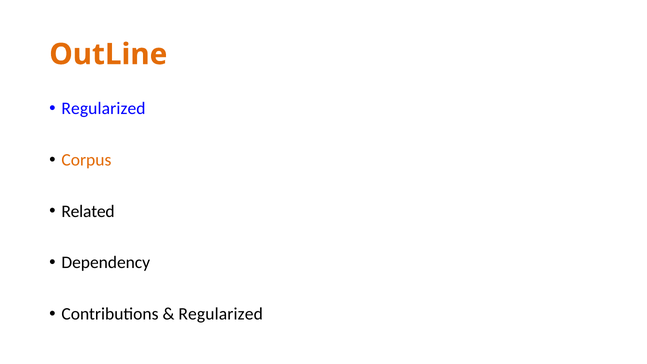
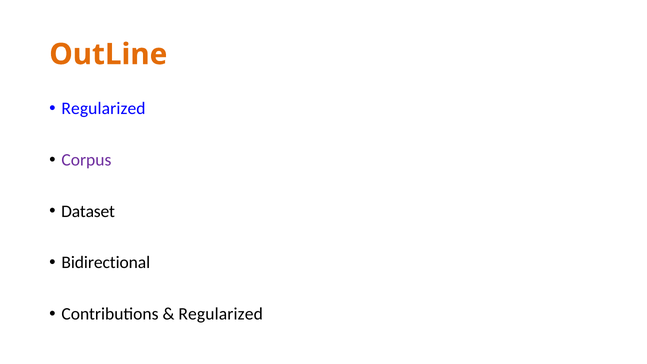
Corpus colour: orange -> purple (86, 160)
Related: Related -> Dataset (88, 211)
Dependency: Dependency -> Bidirectional (106, 263)
